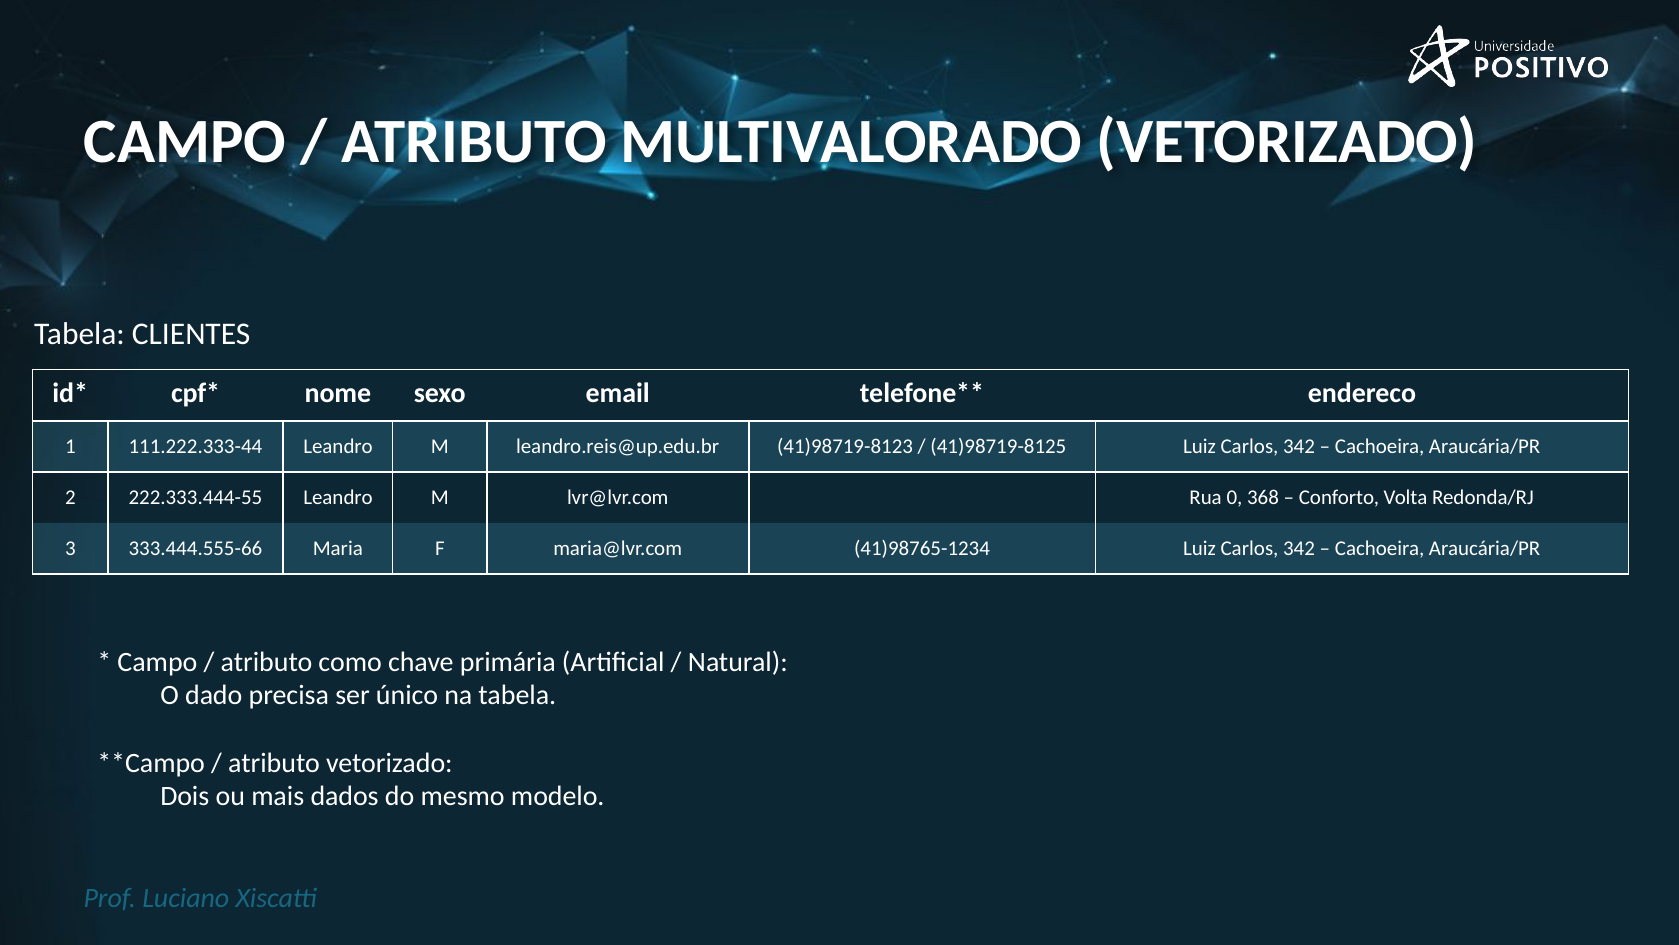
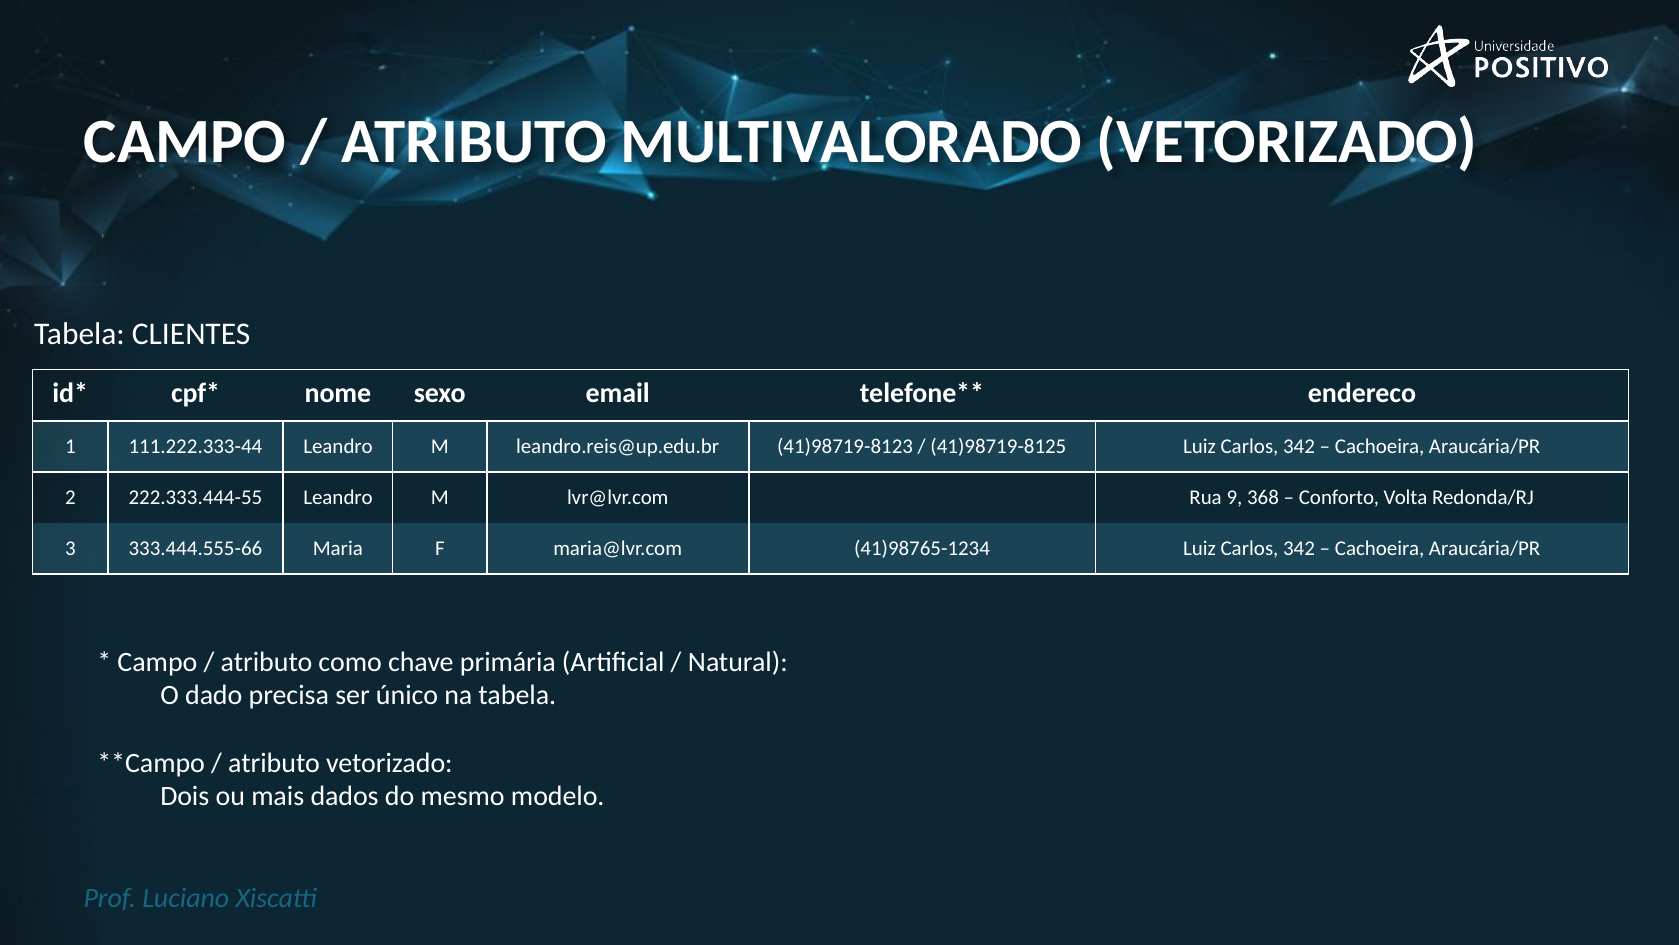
0: 0 -> 9 (1234, 497)
